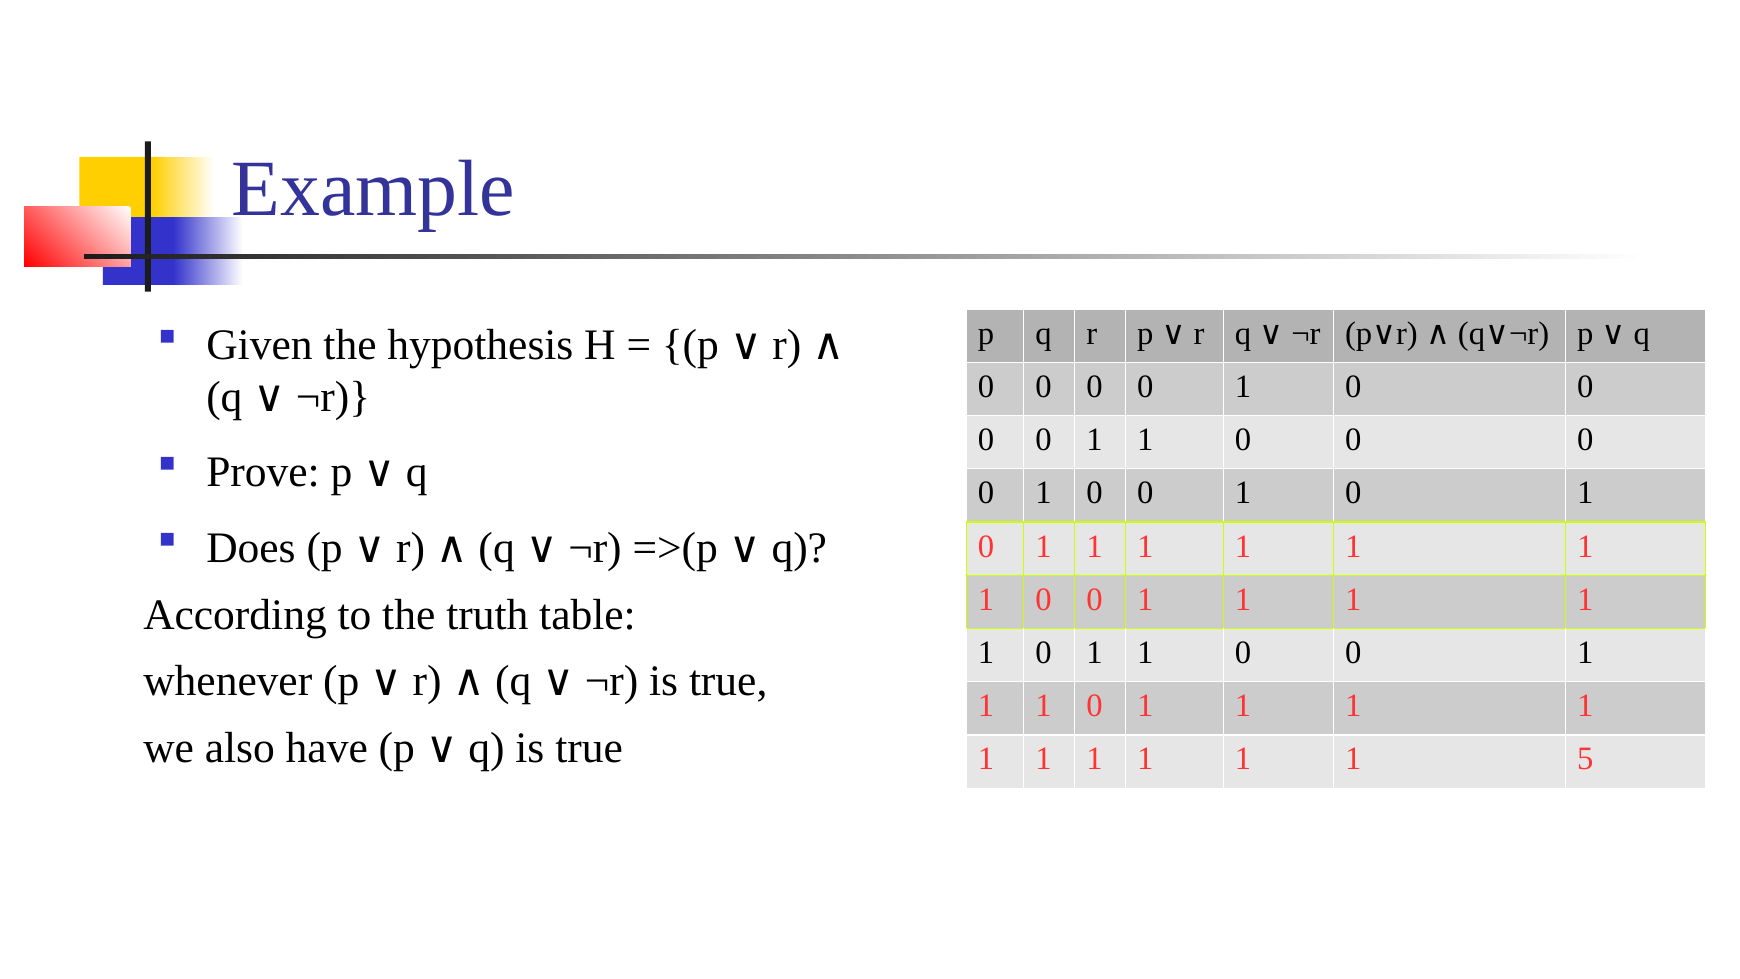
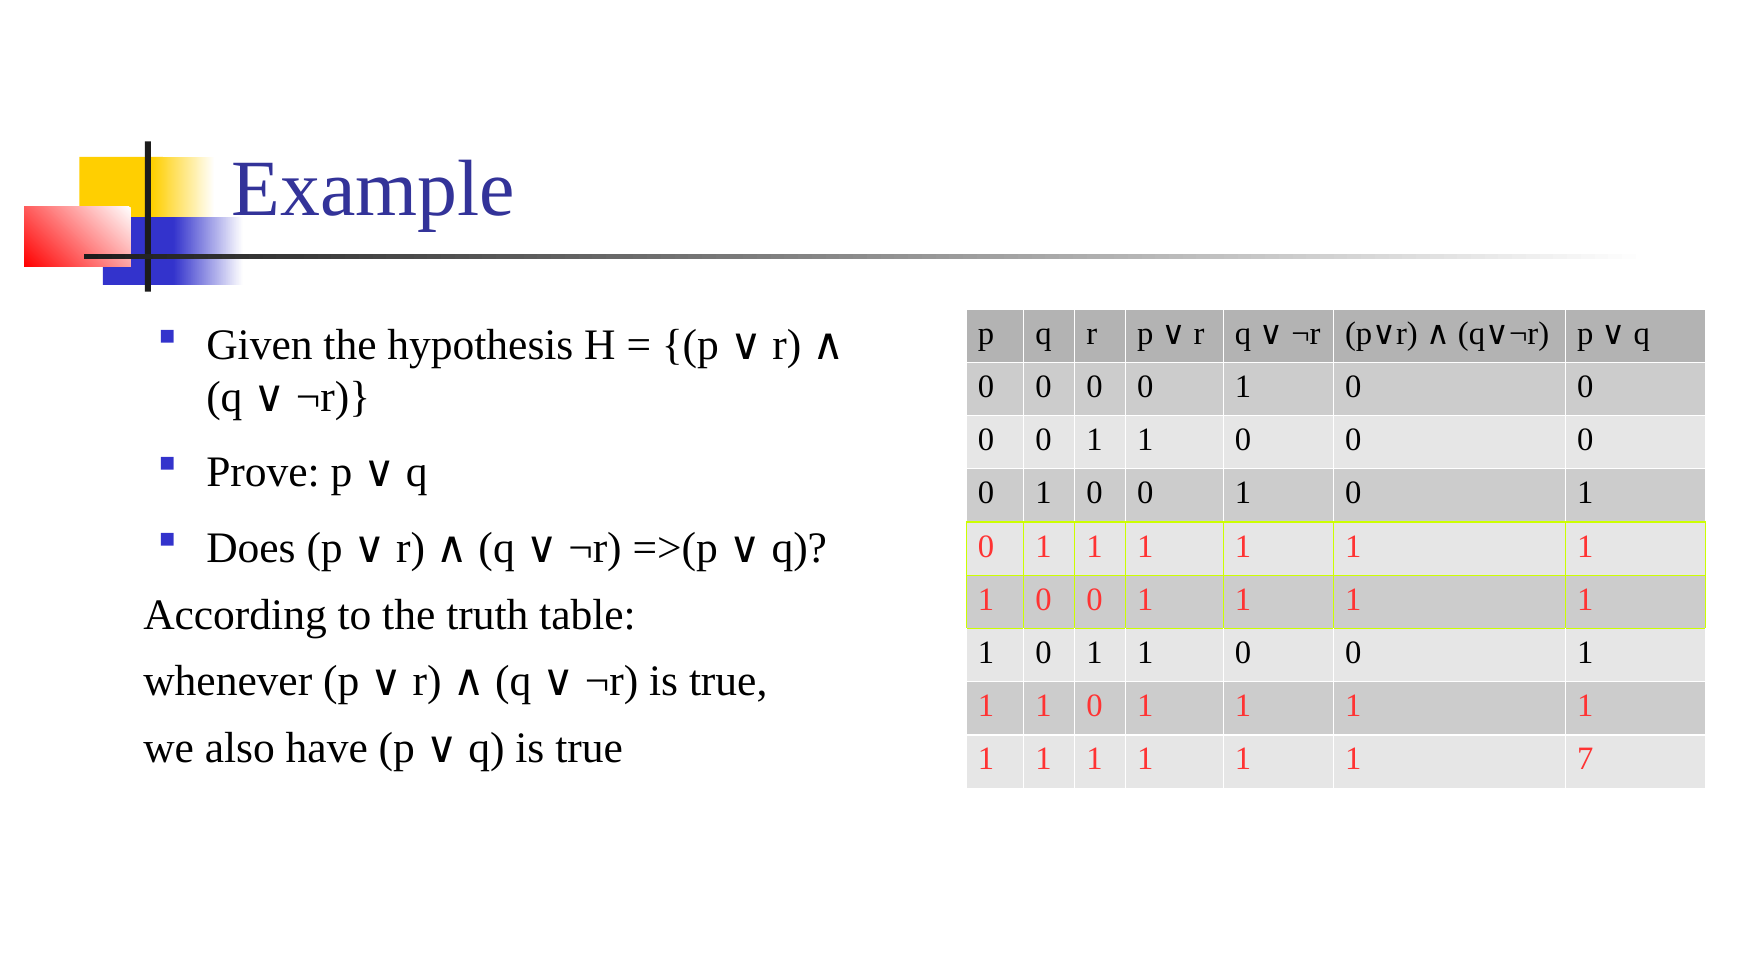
5: 5 -> 7 (1585, 759)
